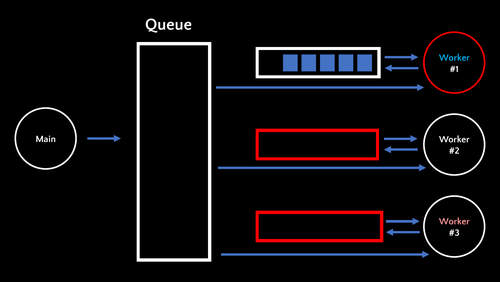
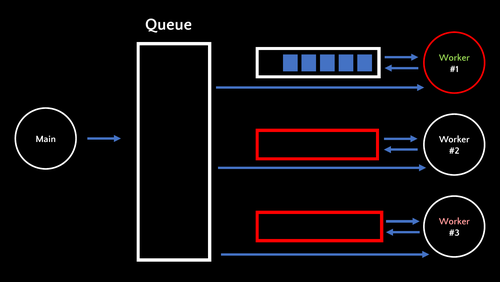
Worker colour: light blue -> light green (454, 57)
